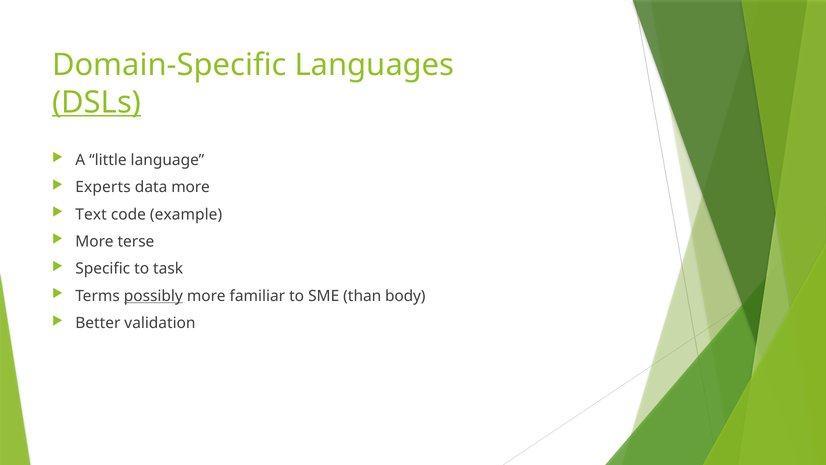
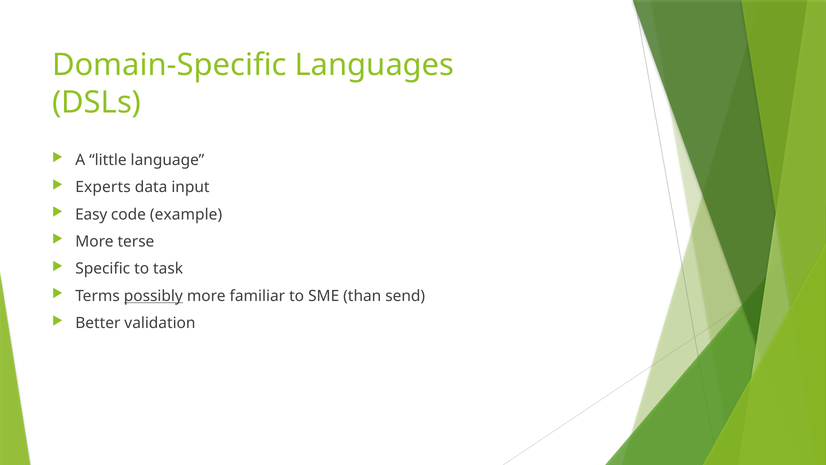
DSLs underline: present -> none (97, 102)
data more: more -> input (190, 187)
Text: Text -> Easy (91, 214)
body: body -> send (405, 296)
